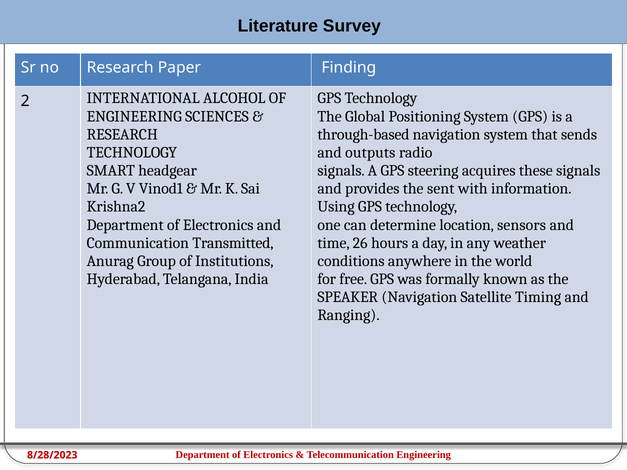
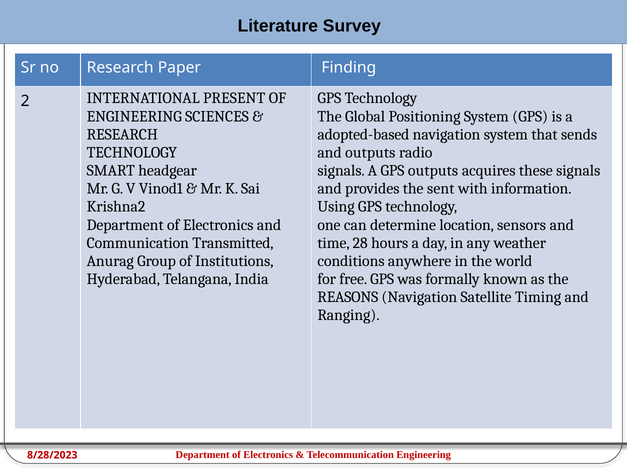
ALCOHOL: ALCOHOL -> PRESENT (234, 98)
through-based: through-based -> adopted-based (363, 135)
GPS steering: steering -> outputs (433, 171)
26: 26 -> 28 (360, 243)
SPEAKER: SPEAKER -> REASONS (348, 297)
